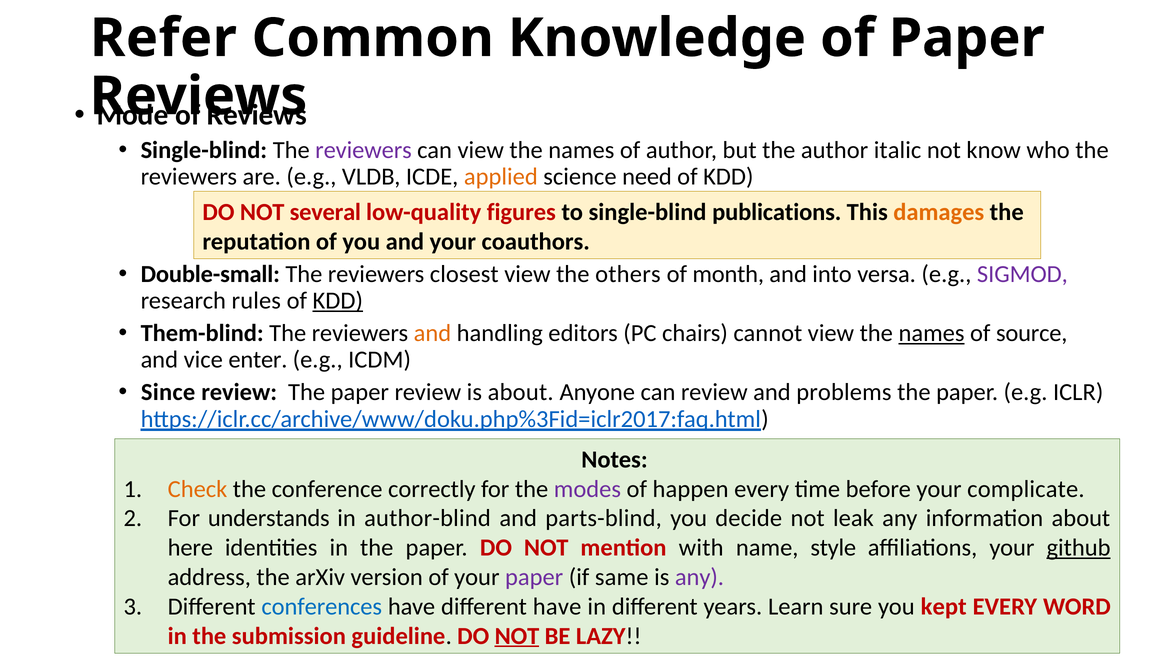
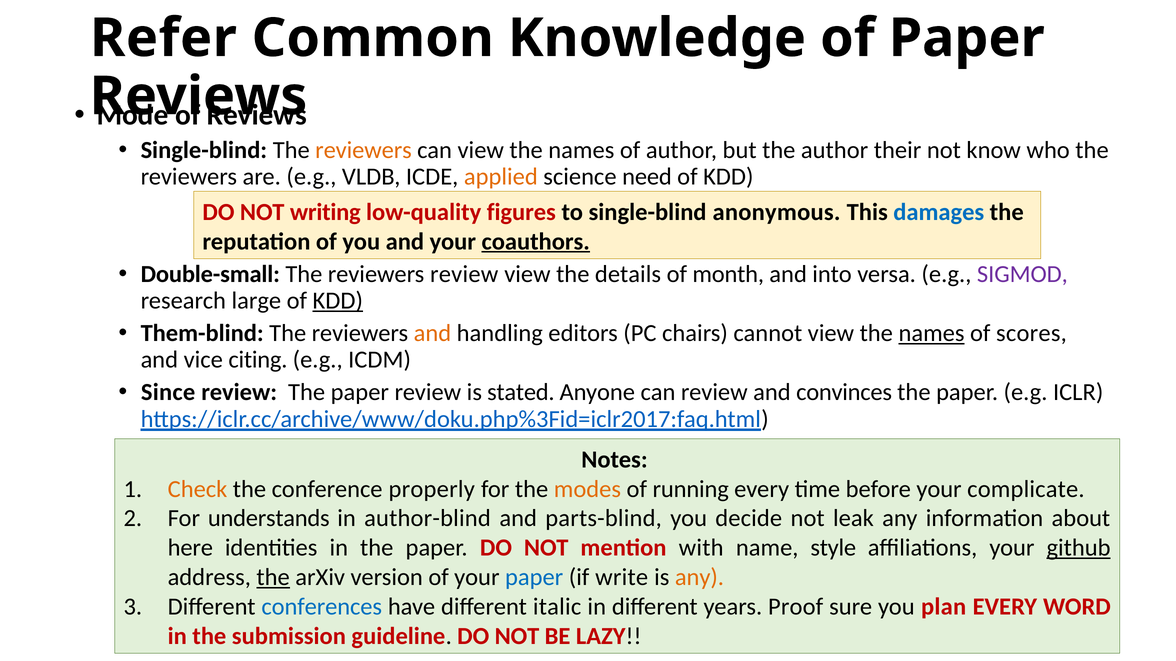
reviewers colour: purple -> orange (364, 150)
italic: italic -> their (898, 150)
several: several -> writing (325, 212)
publications: publications -> anonymous (777, 212)
damages colour: orange -> blue (939, 212)
coauthors underline: none -> present (536, 242)
reviewers closest: closest -> review (464, 275)
others: others -> details (628, 275)
rules: rules -> large (256, 301)
source: source -> scores (1031, 334)
enter: enter -> citing (258, 360)
is about: about -> stated (521, 393)
problems: problems -> convinces (844, 393)
correctly: correctly -> properly (432, 489)
modes colour: purple -> orange (587, 489)
happen: happen -> running (691, 489)
the underline: none -> present (273, 578)
paper colour: purple -> blue (534, 578)
same: same -> write (622, 578)
any colour: purple -> orange (699, 578)
different have: have -> italic (557, 607)
Learn: Learn -> Proof (796, 607)
kept: kept -> plan (944, 607)
NOT underline: present -> none (517, 636)
